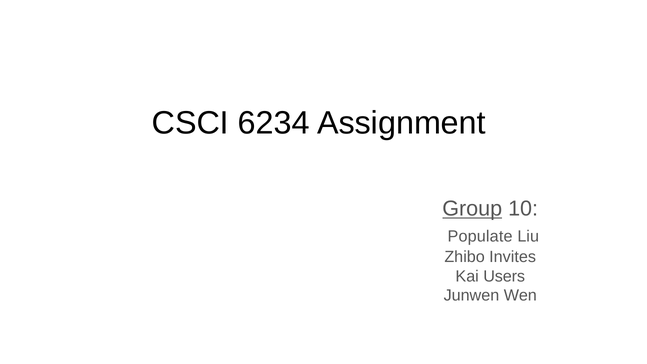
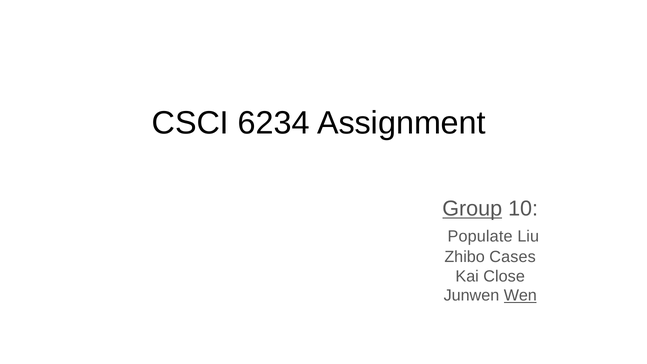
Invites: Invites -> Cases (513, 257)
Users: Users -> Close (504, 276)
Wen underline: none -> present (520, 296)
